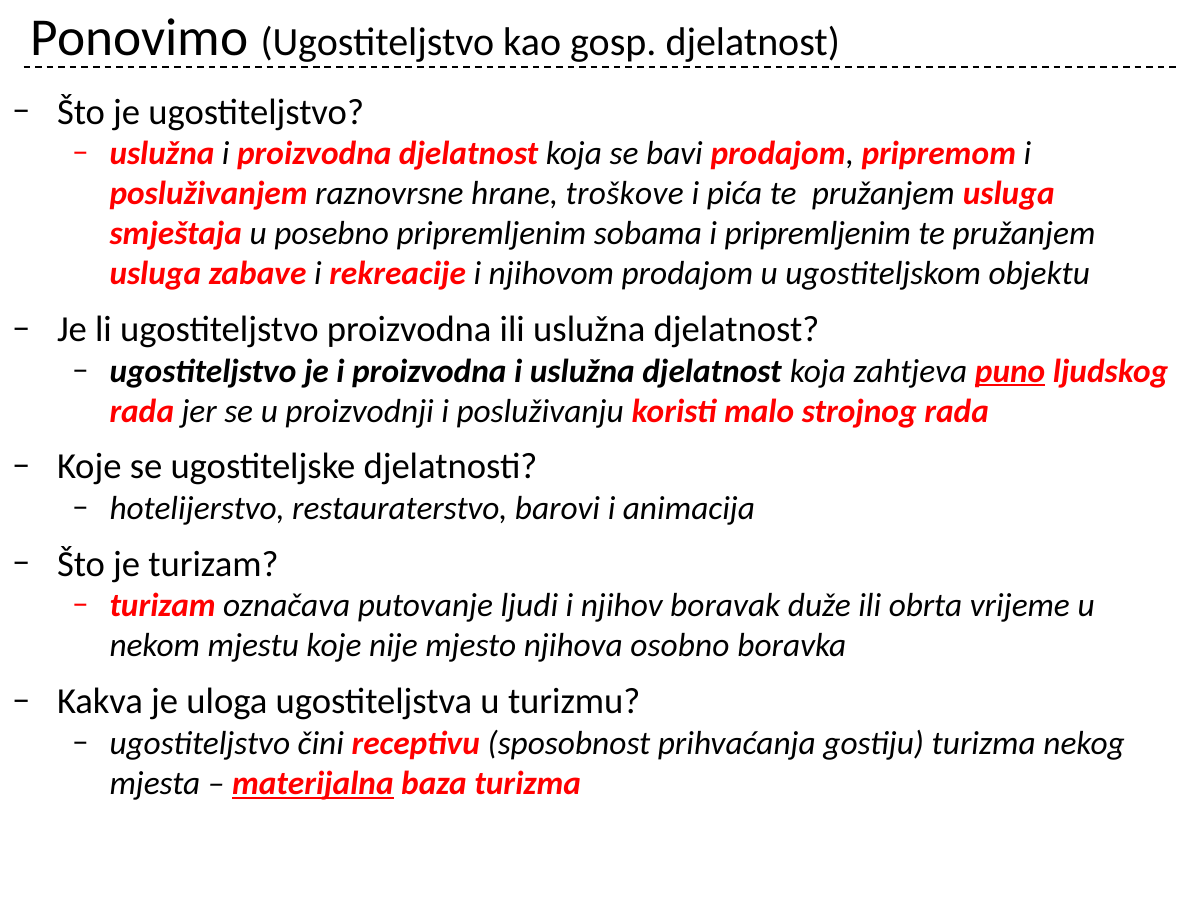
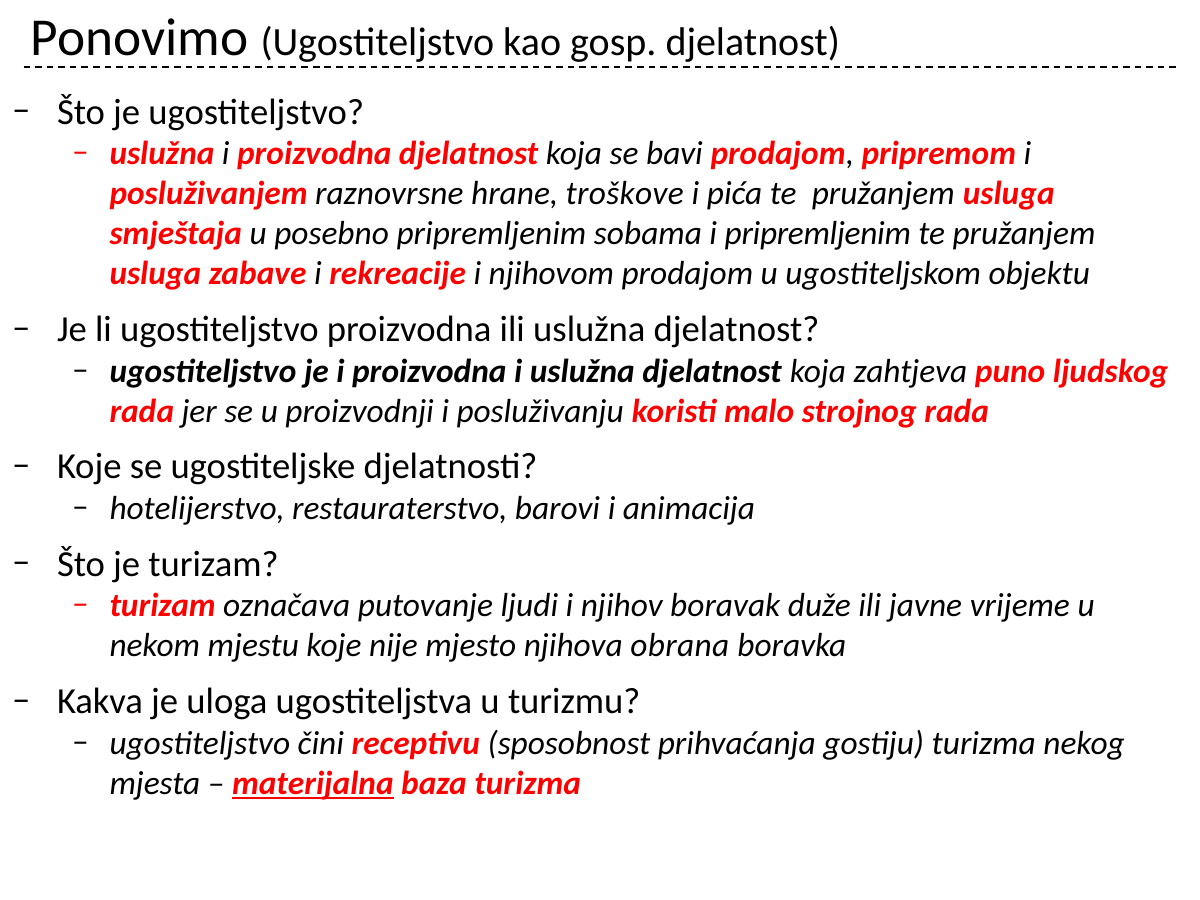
puno underline: present -> none (1010, 371)
obrta: obrta -> javne (926, 606)
osobno: osobno -> obrana (680, 646)
